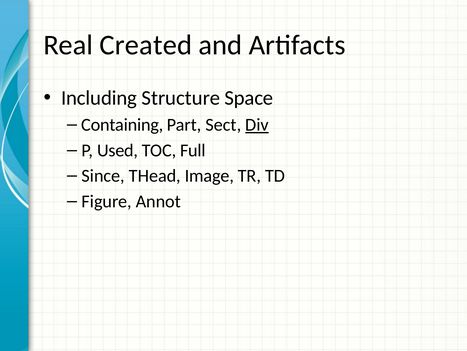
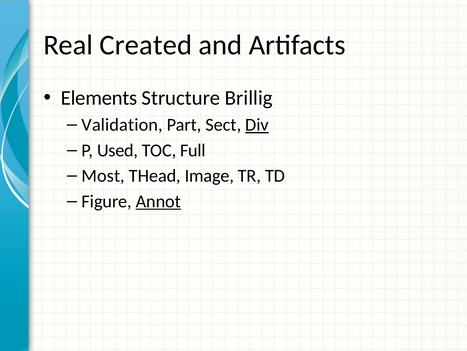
Including: Including -> Elements (99, 98)
Space: Space -> Brillig (249, 98)
Containing: Containing -> Validation (122, 125)
Since: Since -> Most (103, 175)
Annot underline: none -> present (158, 201)
